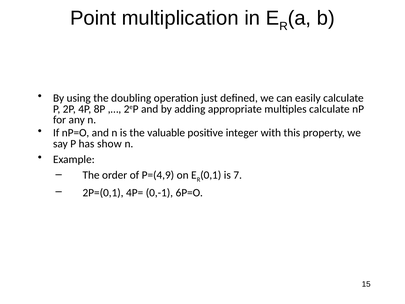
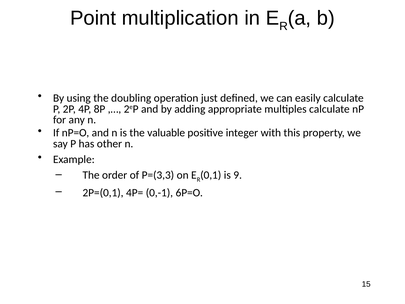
show: show -> other (109, 144)
P=(4,9: P=(4,9 -> P=(3,3 (158, 175)
7: 7 -> 9 (238, 175)
